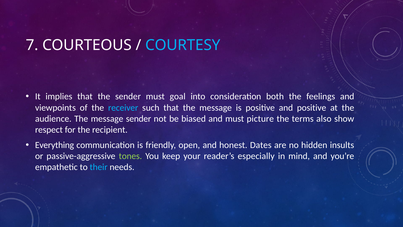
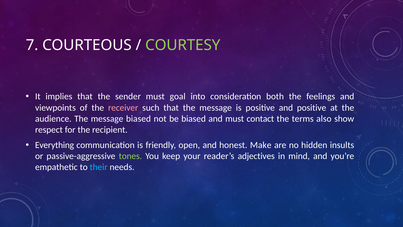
COURTESY colour: light blue -> light green (183, 45)
receiver colour: light blue -> pink (123, 108)
message sender: sender -> biased (138, 119)
picture: picture -> contact (260, 119)
Dates: Dates -> Make (261, 145)
especially: especially -> adjectives (256, 156)
